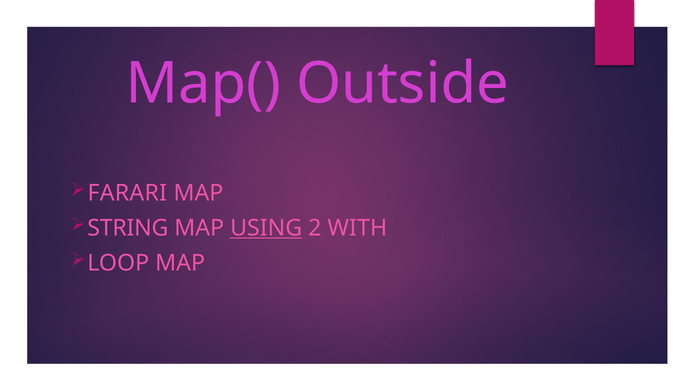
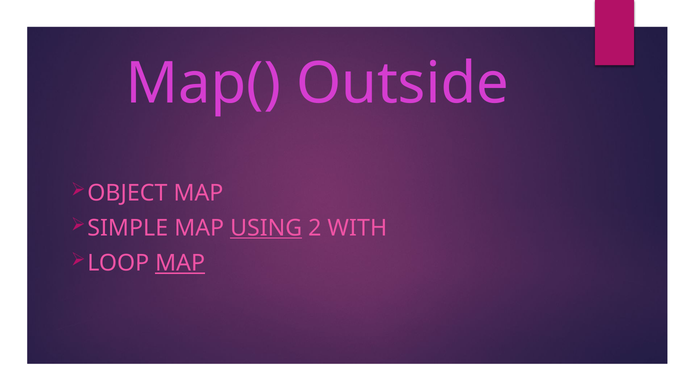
FARARI: FARARI -> OBJECT (127, 193)
STRING: STRING -> SIMPLE (128, 228)
MAP underline: none -> present (180, 263)
